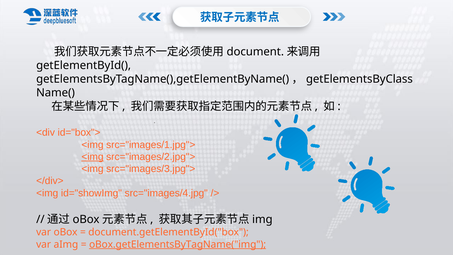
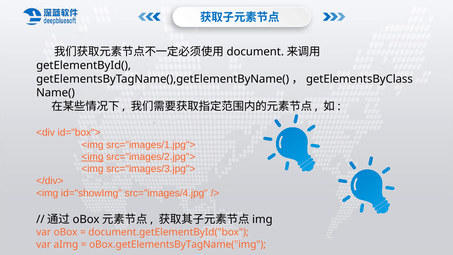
oBox.getElementsByTagName("img underline: present -> none (178, 244)
